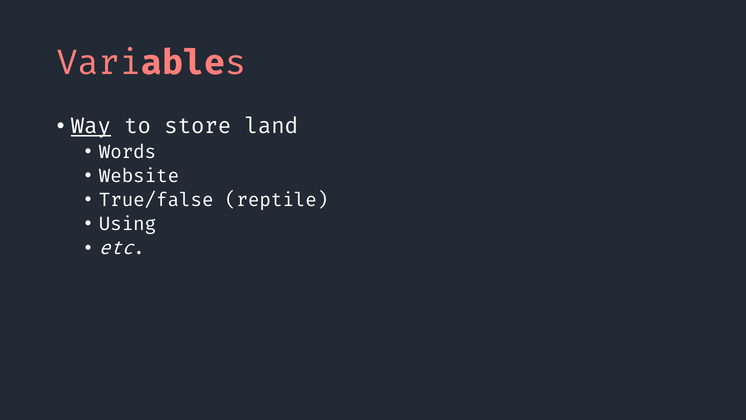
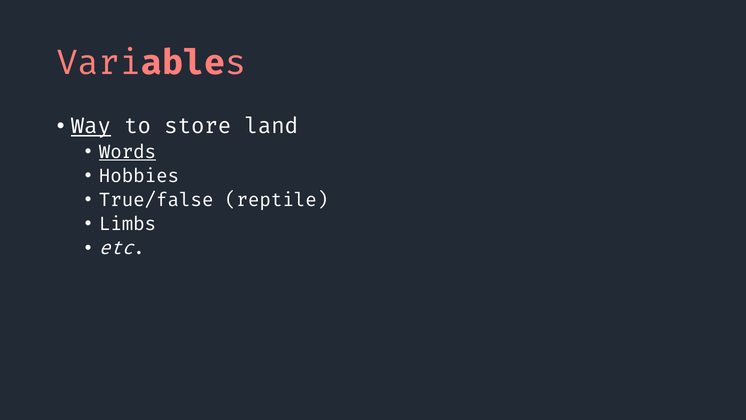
Words underline: none -> present (128, 152)
Website: Website -> Hobbies (139, 176)
Using: Using -> Limbs (128, 224)
